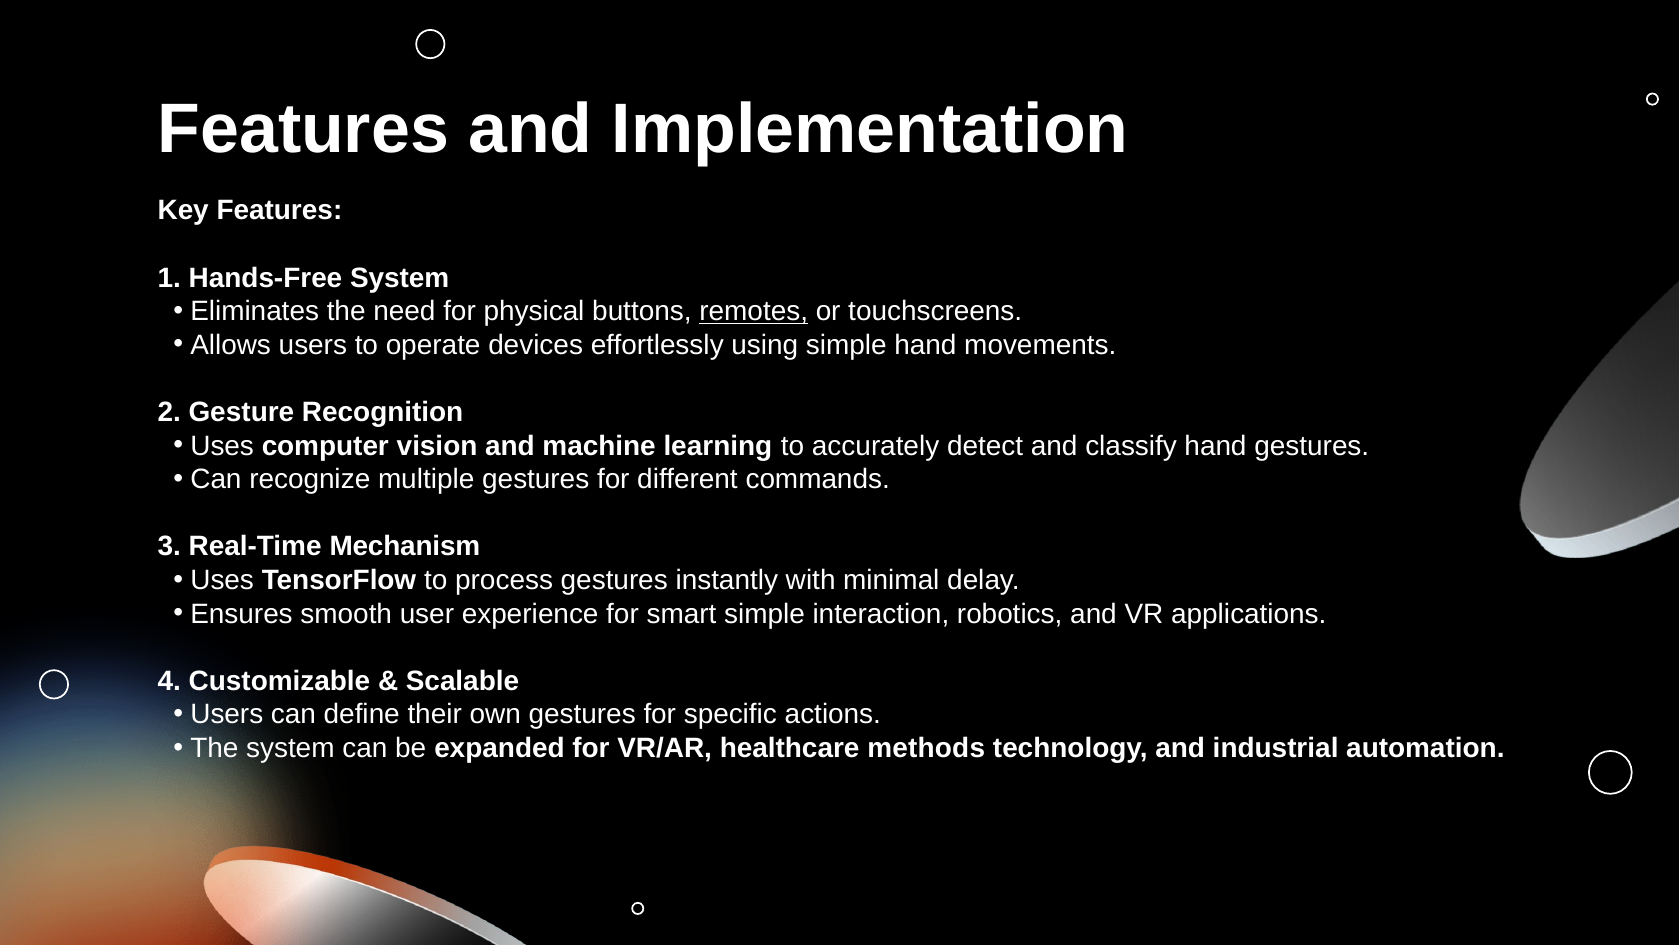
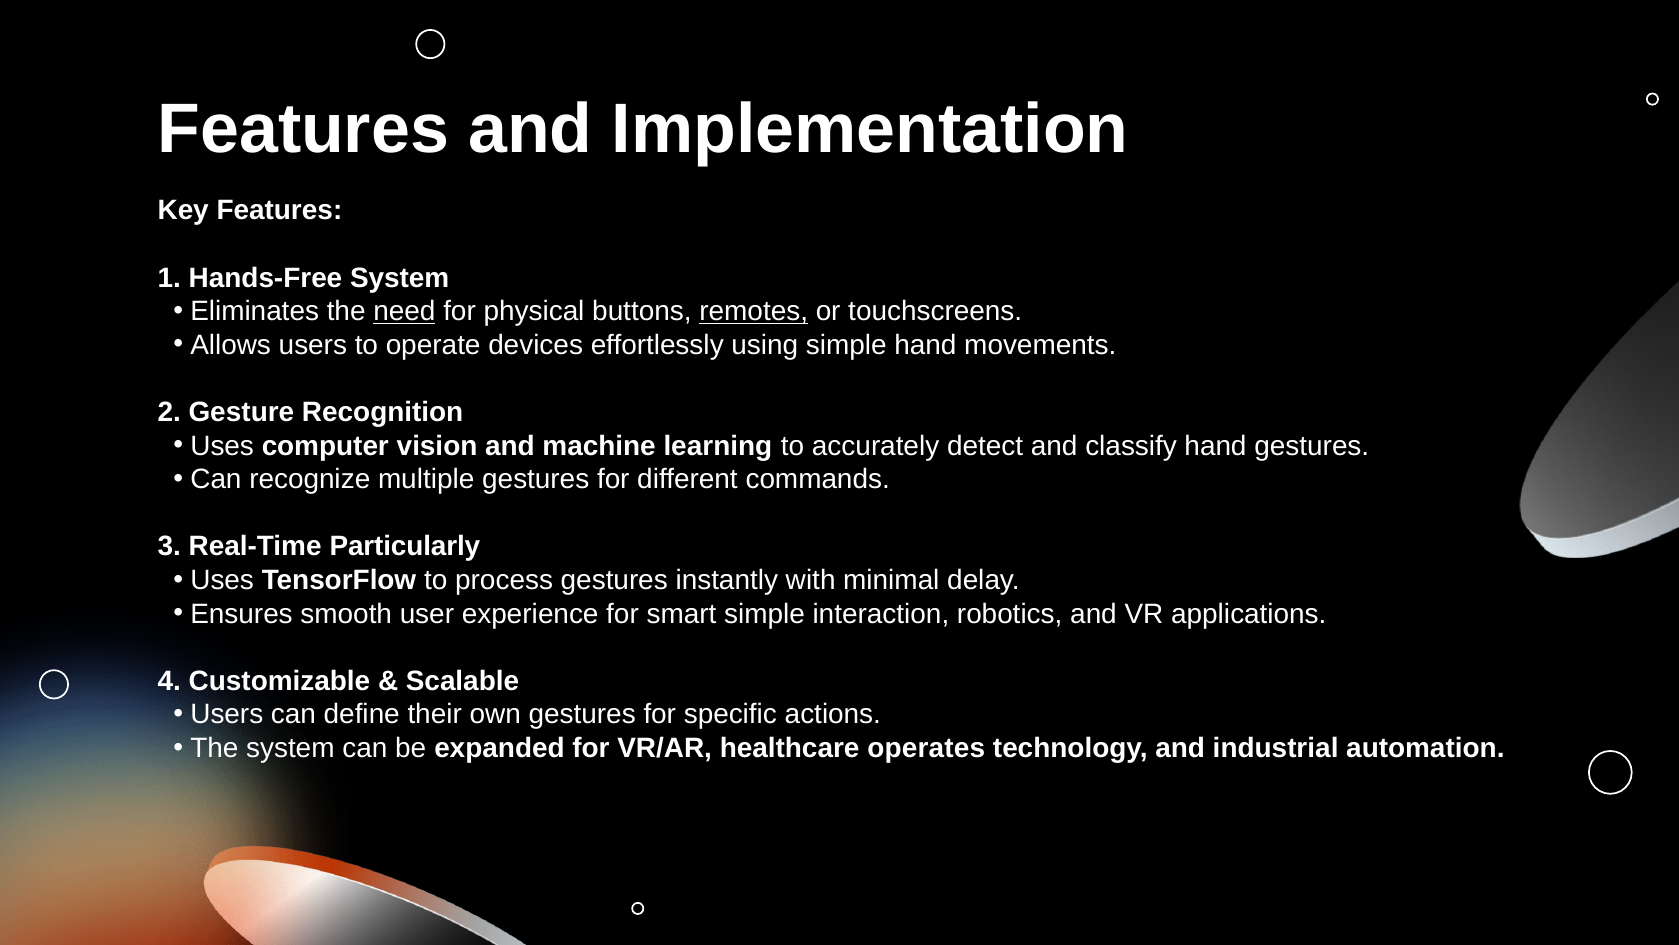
need underline: none -> present (404, 311)
Mechanism: Mechanism -> Particularly (405, 546)
methods: methods -> operates (926, 748)
